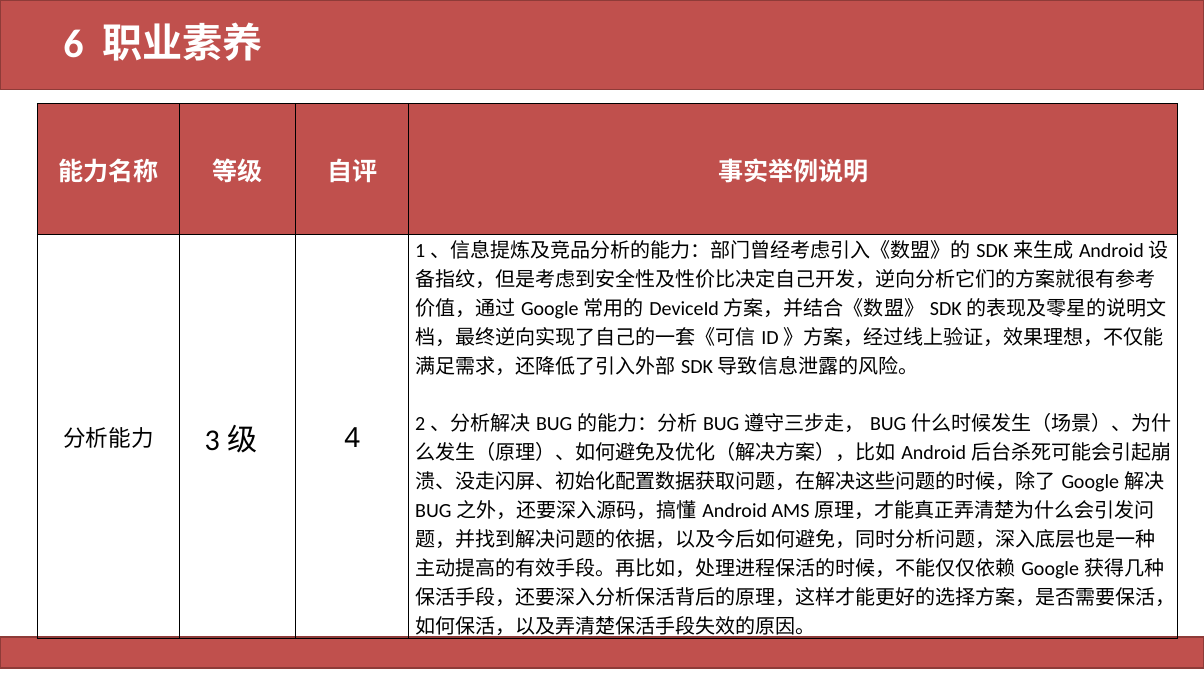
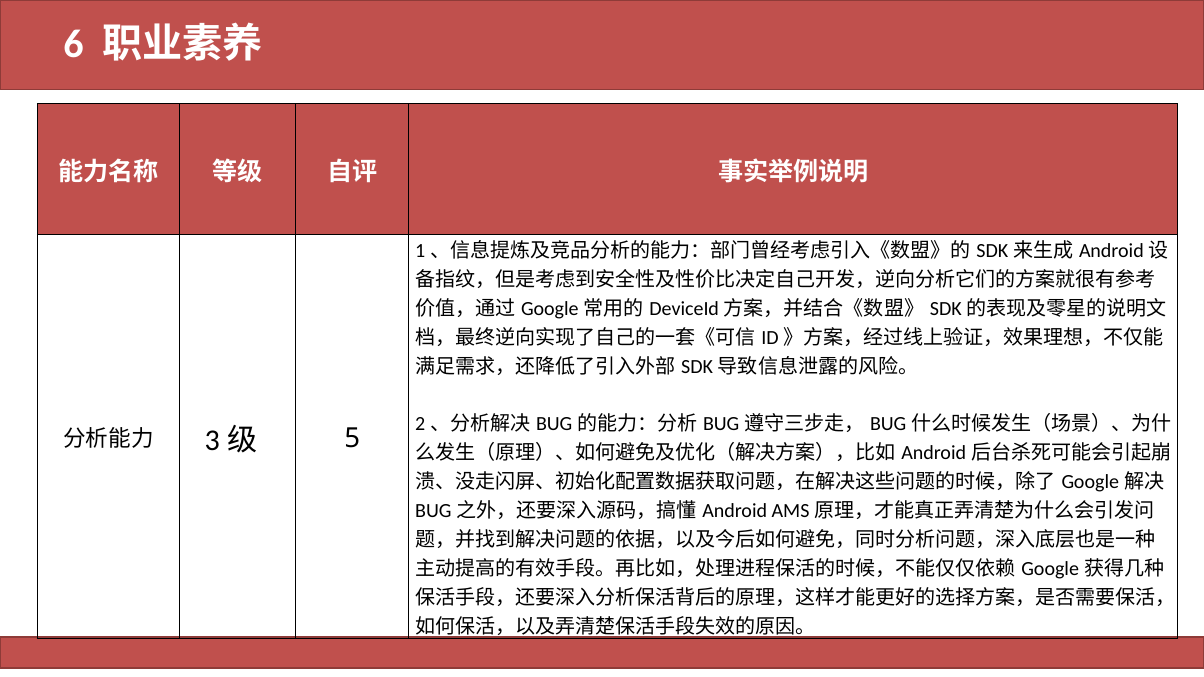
4: 4 -> 5 (352, 439)
